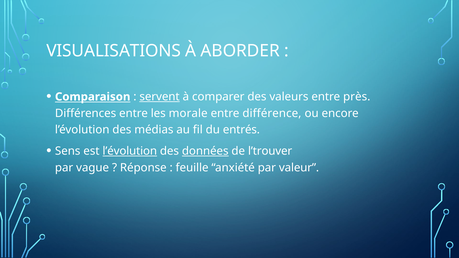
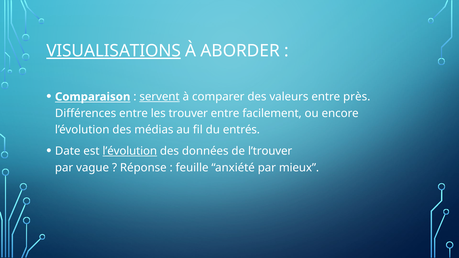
VISUALISATIONS underline: none -> present (114, 51)
morale: morale -> trouver (188, 113)
différence: différence -> facilement (272, 113)
Sens: Sens -> Date (68, 151)
données underline: present -> none (205, 151)
valeur: valeur -> mieux (299, 168)
